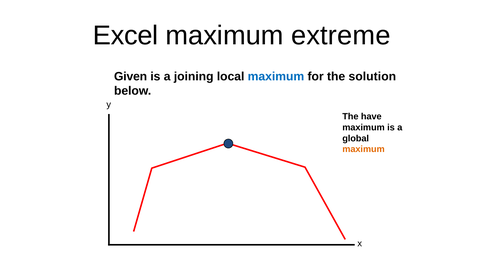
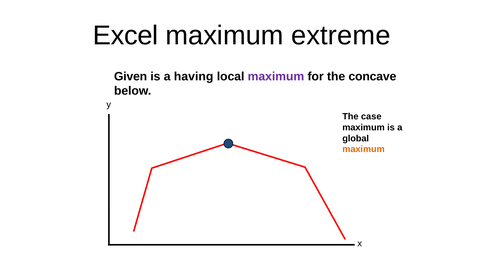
joining: joining -> having (194, 76)
maximum colour: blue -> purple (276, 76)
solution: solution -> concave (372, 76)
have: have -> case (371, 117)
